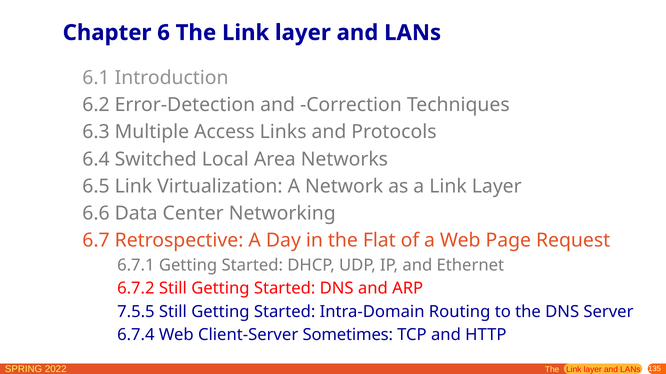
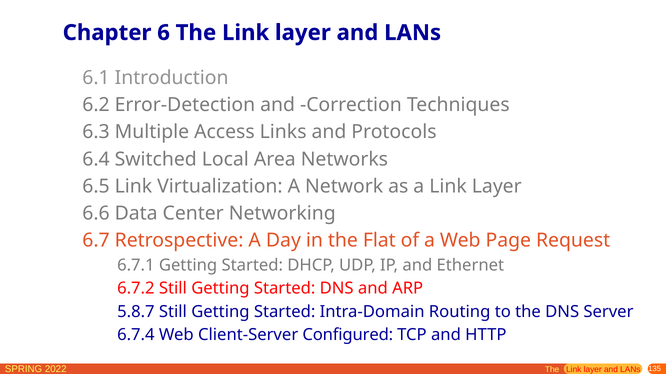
7.5.5: 7.5.5 -> 5.8.7 (136, 312)
Sometimes: Sometimes -> Configured (348, 336)
